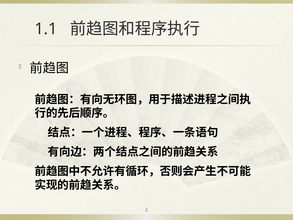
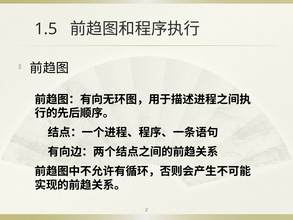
1.1: 1.1 -> 1.5 (46, 29)
